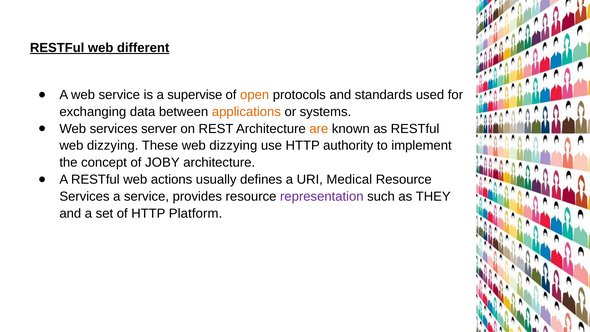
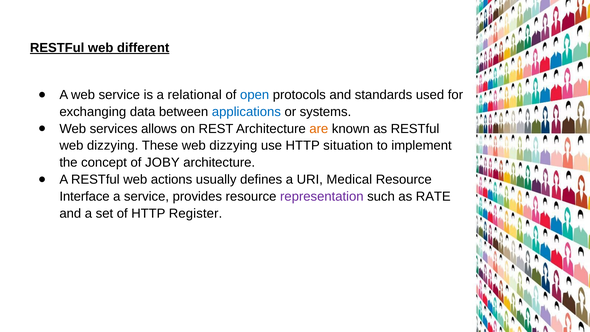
supervise: supervise -> relational (195, 95)
open colour: orange -> blue (255, 95)
applications colour: orange -> blue (246, 112)
server: server -> allows (159, 129)
authority: authority -> situation (348, 146)
Services: Services -> Interface (85, 196)
THEY: THEY -> RATE (433, 196)
Platform: Platform -> Register (196, 213)
